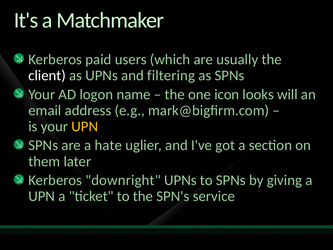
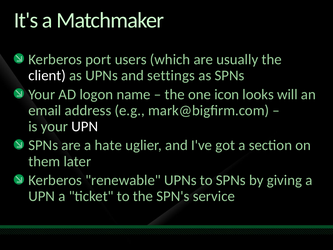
paid: paid -> port (98, 59)
filtering: filtering -> settings (171, 75)
UPN colour: yellow -> white (85, 126)
downright: downright -> renewable (123, 180)
